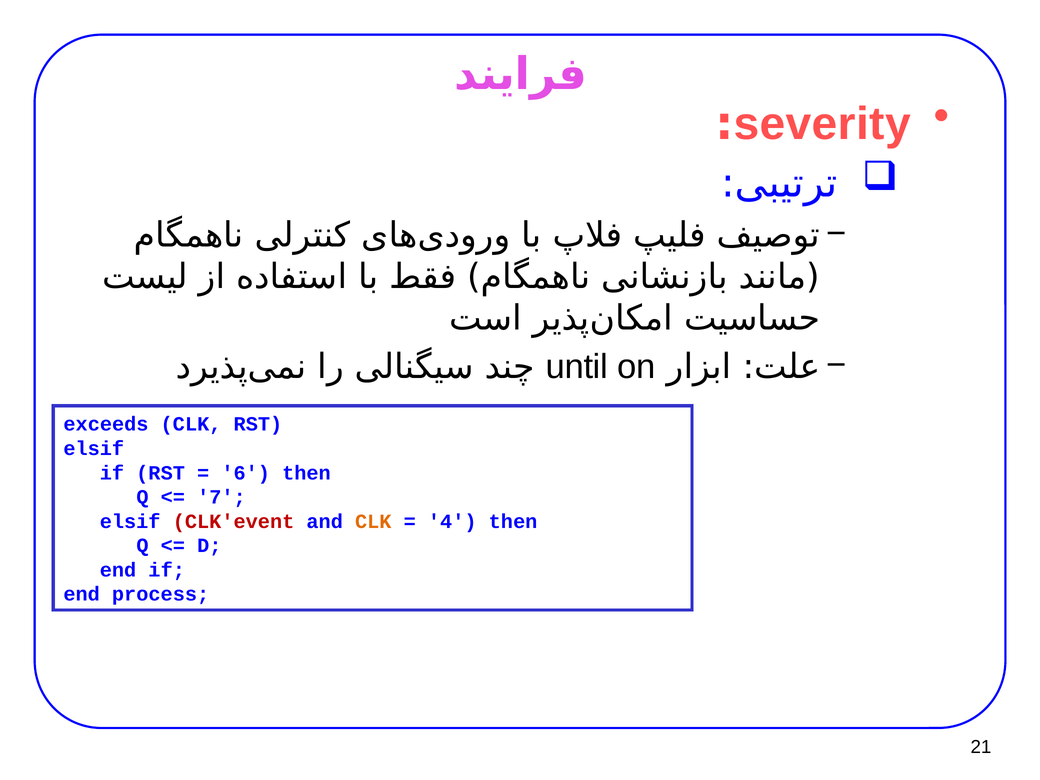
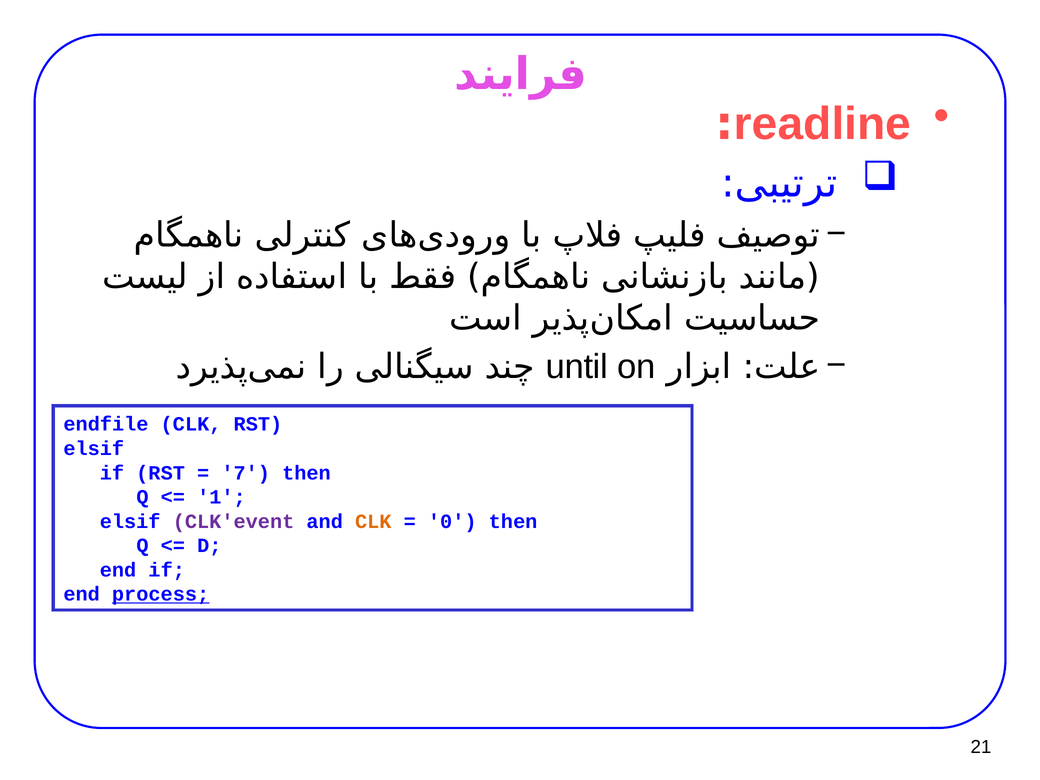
severity: severity -> readline (822, 124)
exceeds: exceeds -> endfile (106, 424)
6: 6 -> 7 (246, 473)
7: 7 -> 1 (221, 497)
CLK'event colour: red -> purple (234, 521)
4: 4 -> 0 (452, 521)
process underline: none -> present (161, 594)
